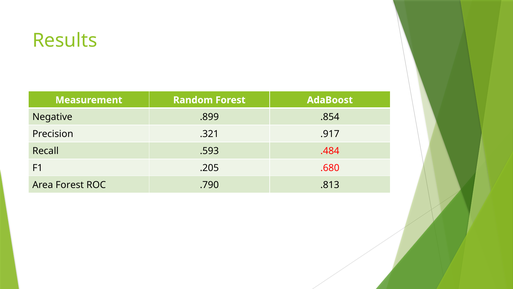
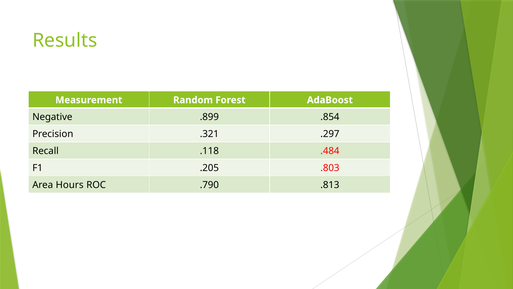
.917: .917 -> .297 (330, 134)
.593: .593 -> .118 (209, 151)
.680: .680 -> .803 (330, 168)
Area Forest: Forest -> Hours (70, 185)
